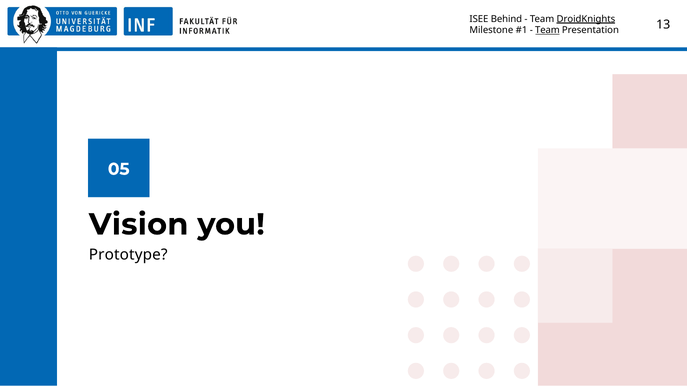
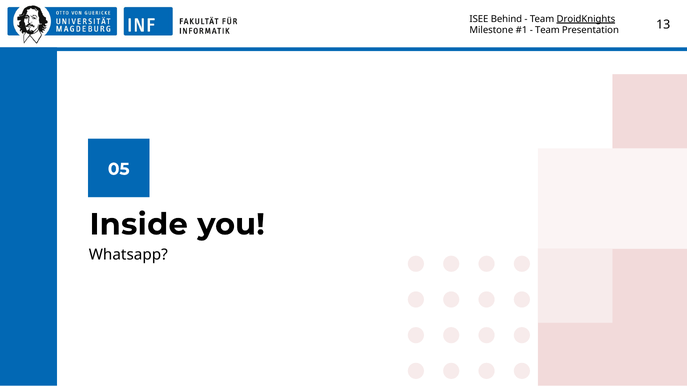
Team underline: present -> none (547, 30)
Vision: Vision -> Inside (139, 225)
Prototype: Prototype -> Whatsapp (128, 255)
